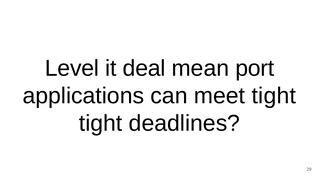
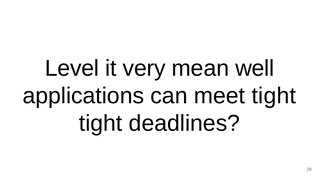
deal: deal -> very (144, 68)
port: port -> well (255, 68)
